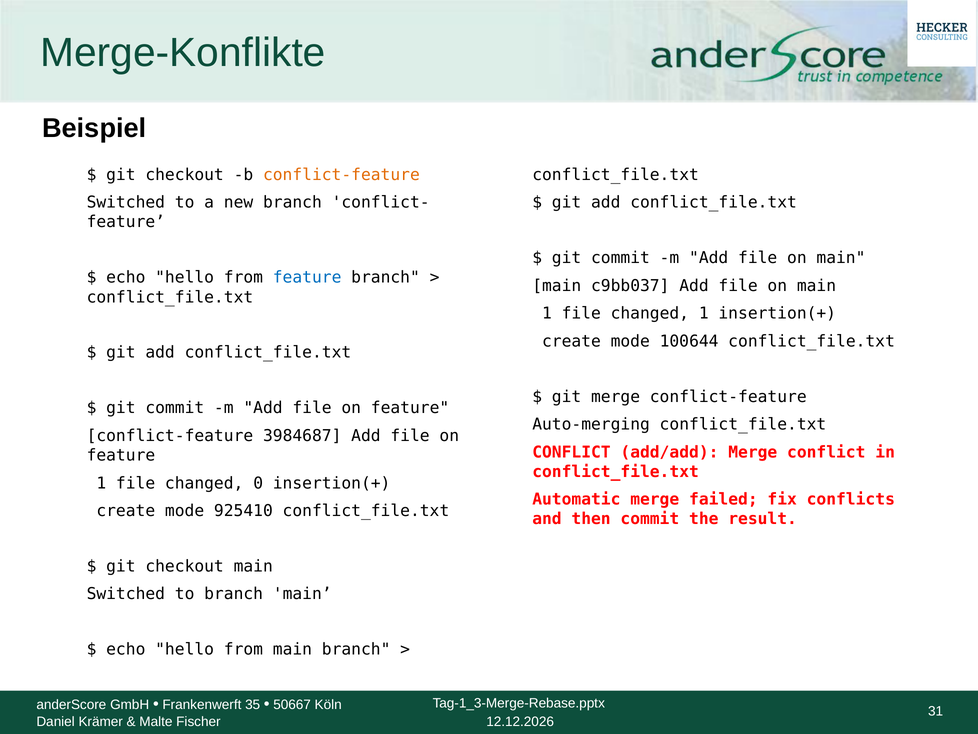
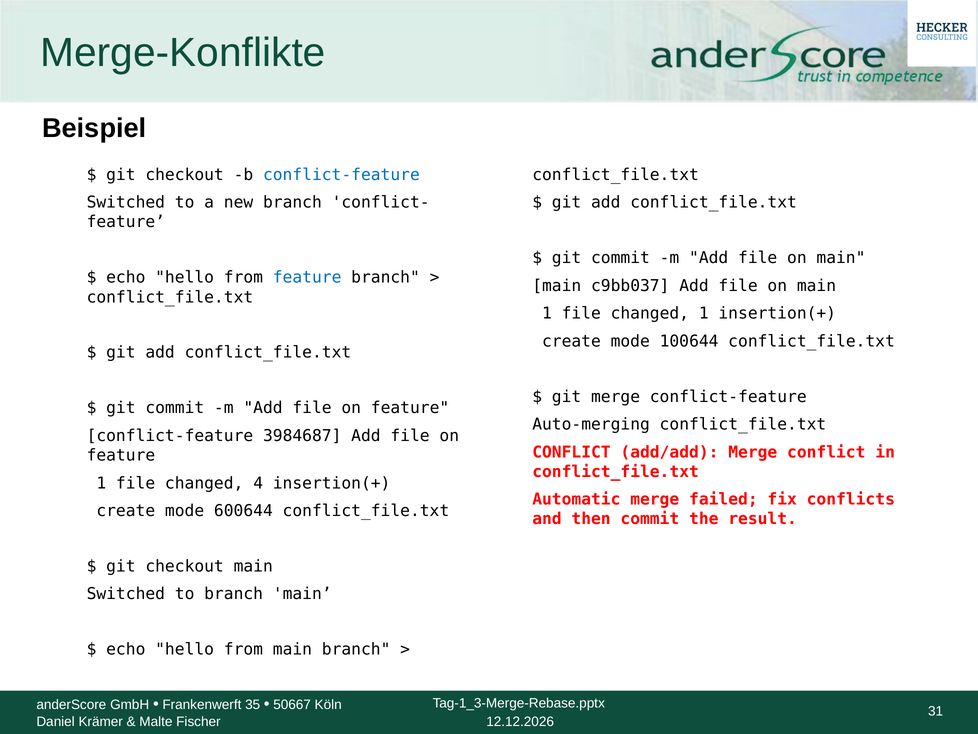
conflict-feature colour: orange -> blue (341, 175)
0: 0 -> 4 (258, 483)
925410: 925410 -> 600644 (243, 511)
